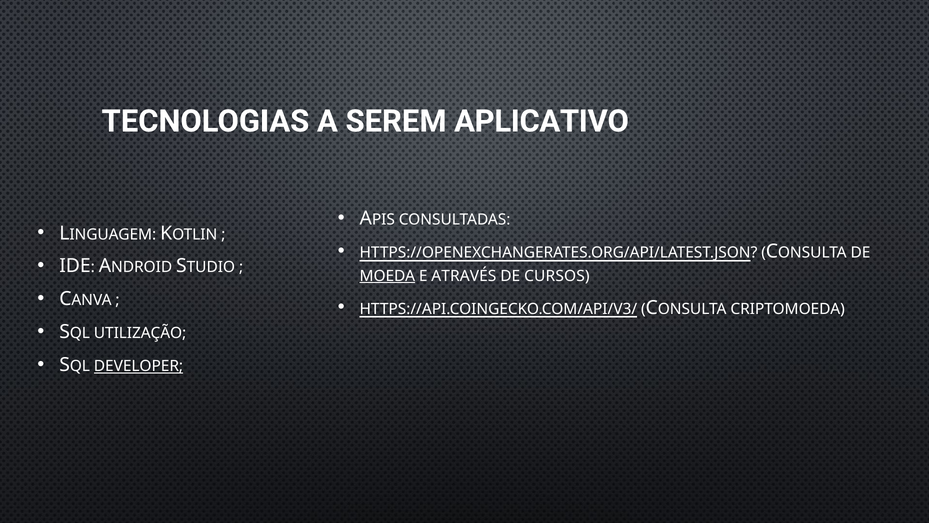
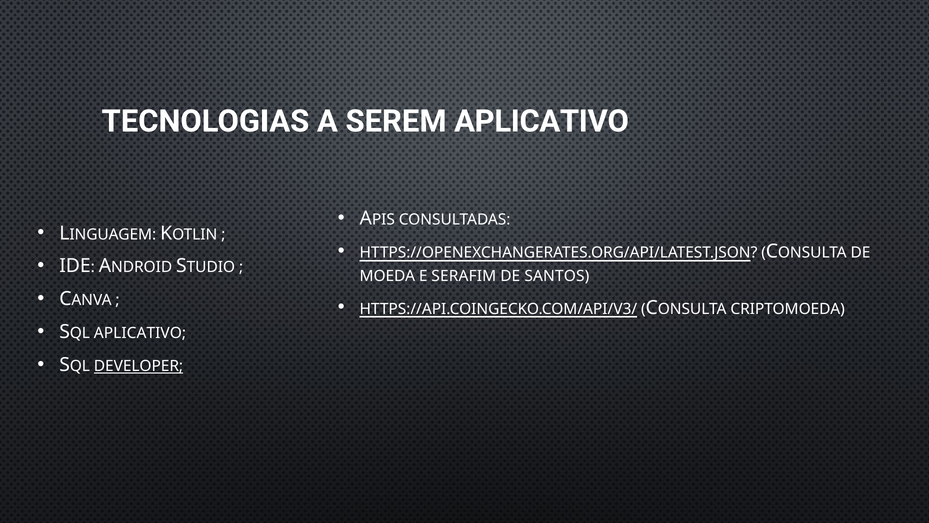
MOEDA underline: present -> none (387, 276)
ATRAVÉS: ATRAVÉS -> SERAFIM (464, 276)
CURSOS: CURSOS -> SANTOS (557, 276)
UTILIZAÇÃO: UTILIZAÇÃO -> APLICATIVO (140, 333)
